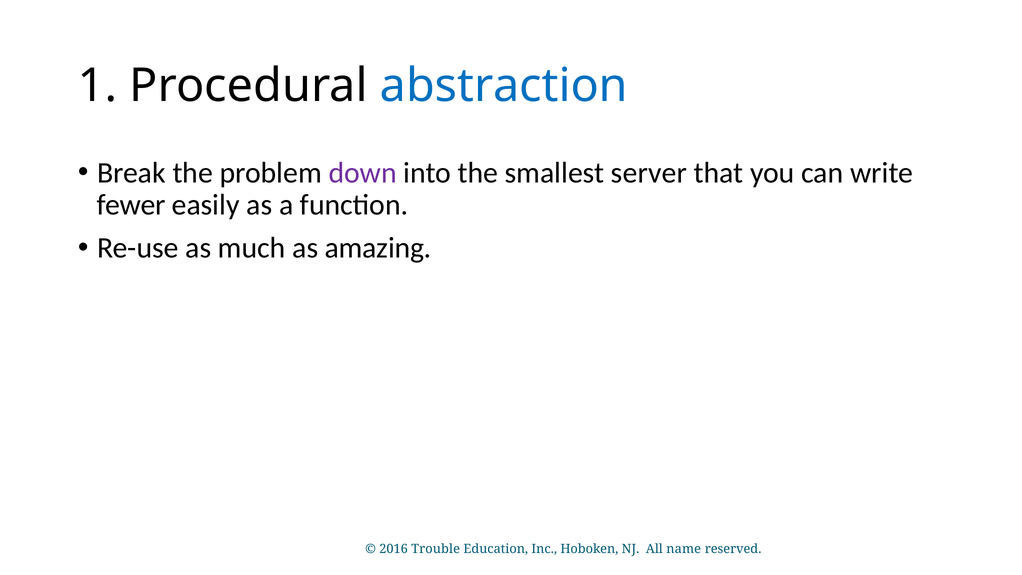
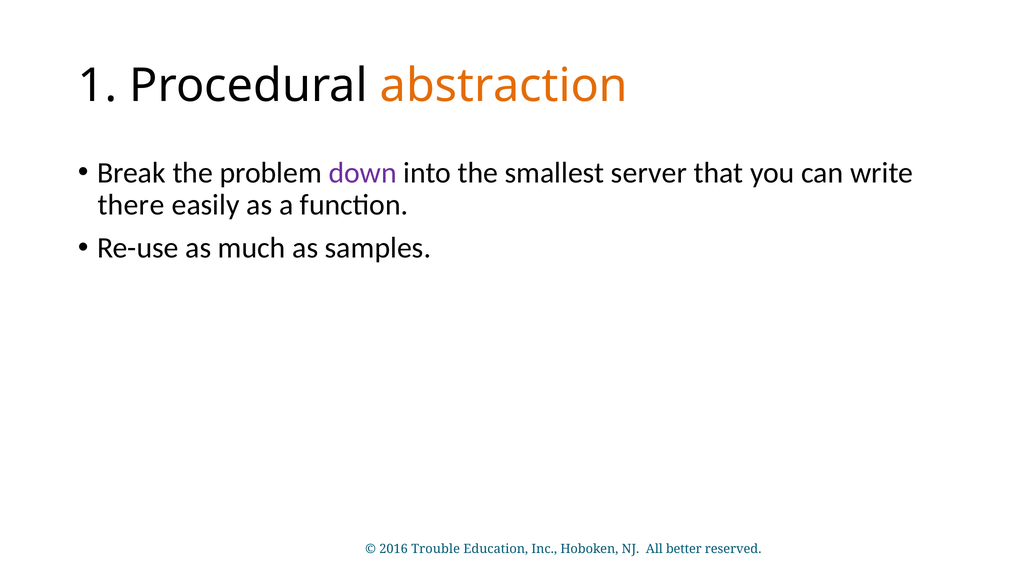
abstraction colour: blue -> orange (504, 86)
fewer: fewer -> there (131, 205)
amazing: amazing -> samples (378, 248)
name: name -> better (684, 549)
